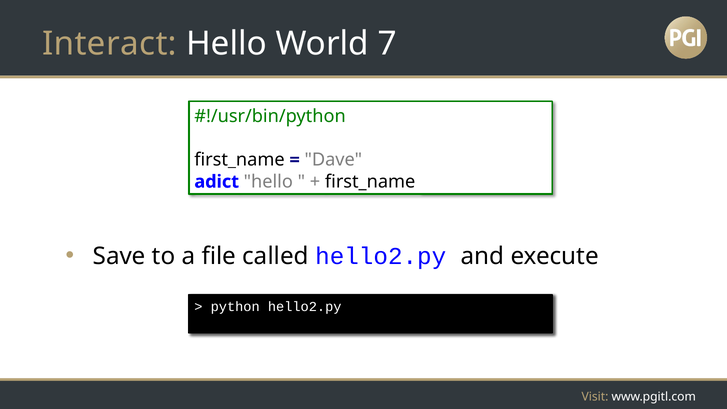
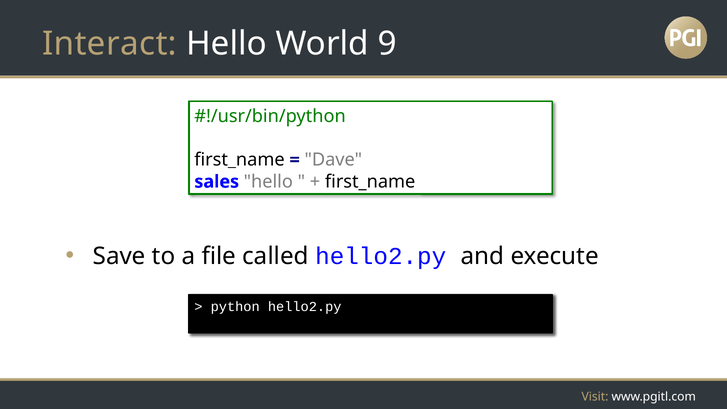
7: 7 -> 9 (387, 44)
adict: adict -> sales (217, 182)
